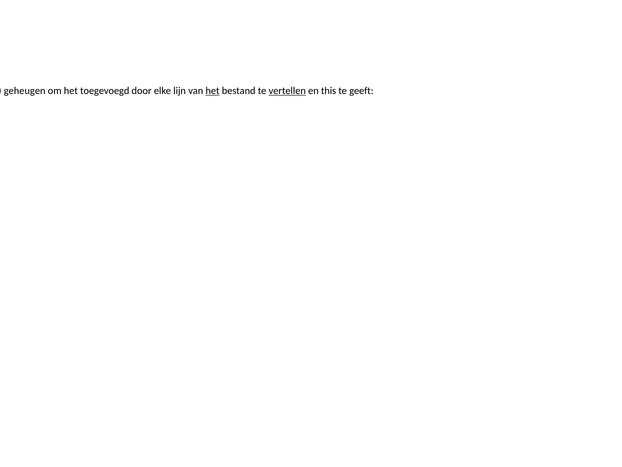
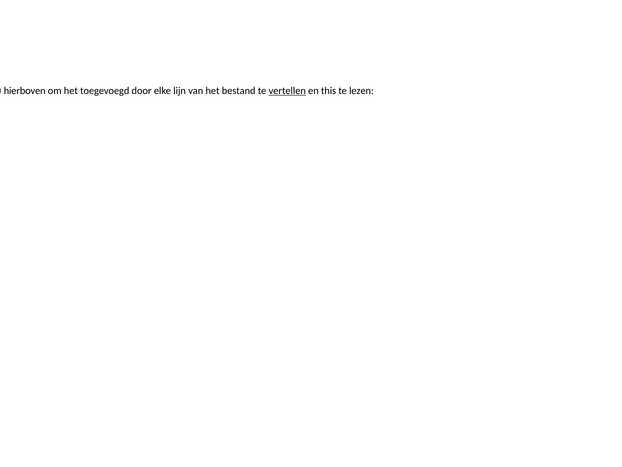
geheugen: geheugen -> hierboven (25, 91)
het underline: present -> none (213, 91)
geeft: geeft -> lezen (361, 91)
